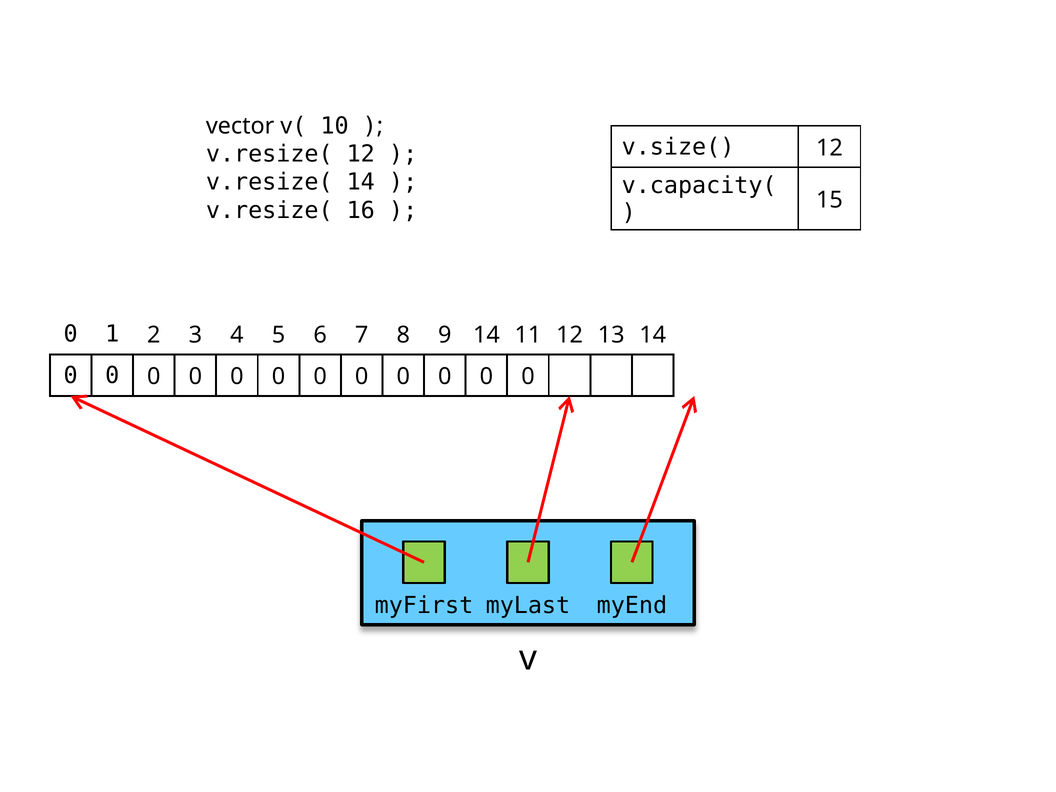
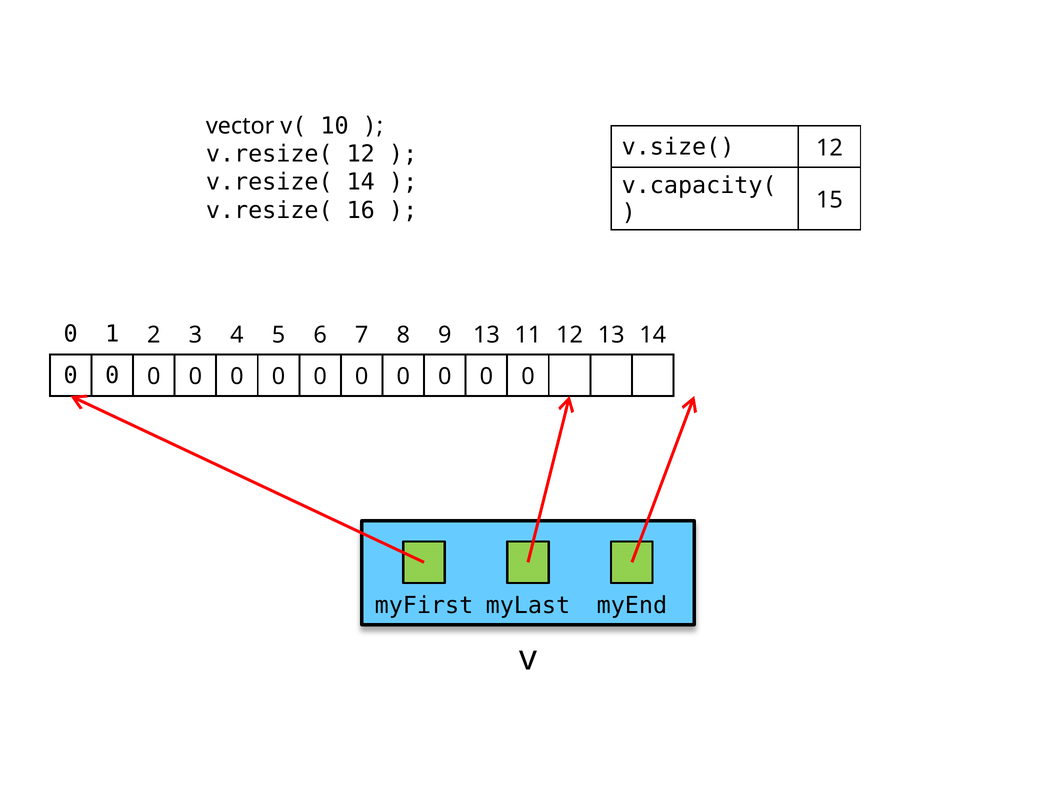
9 14: 14 -> 13 (486, 335)
